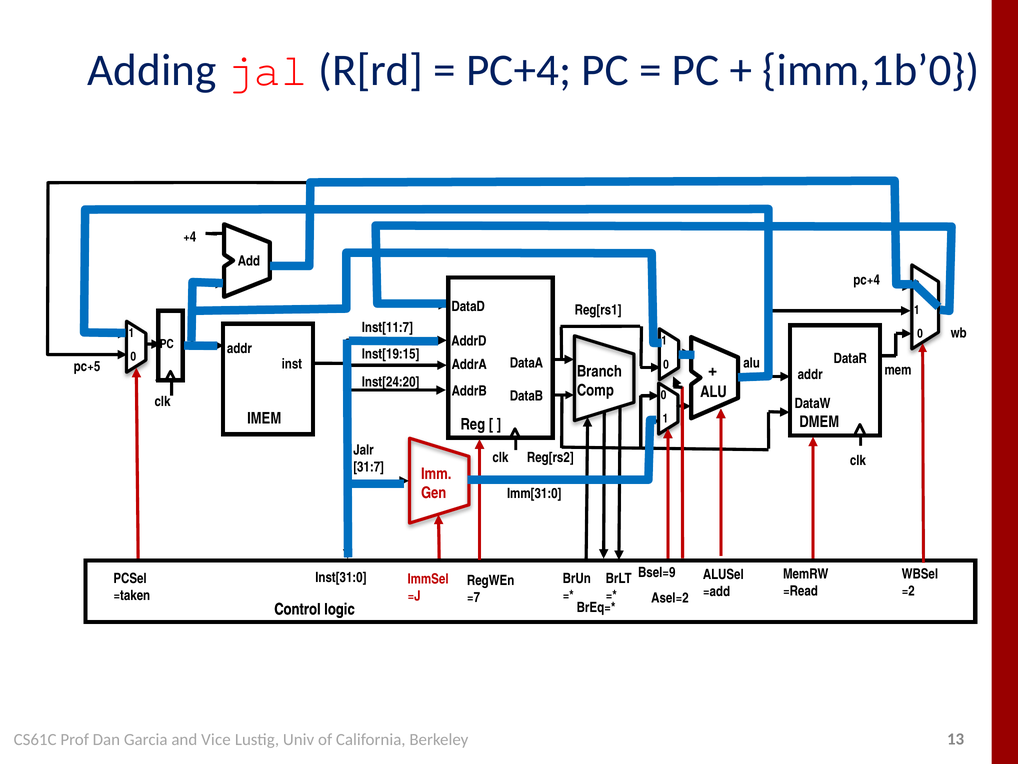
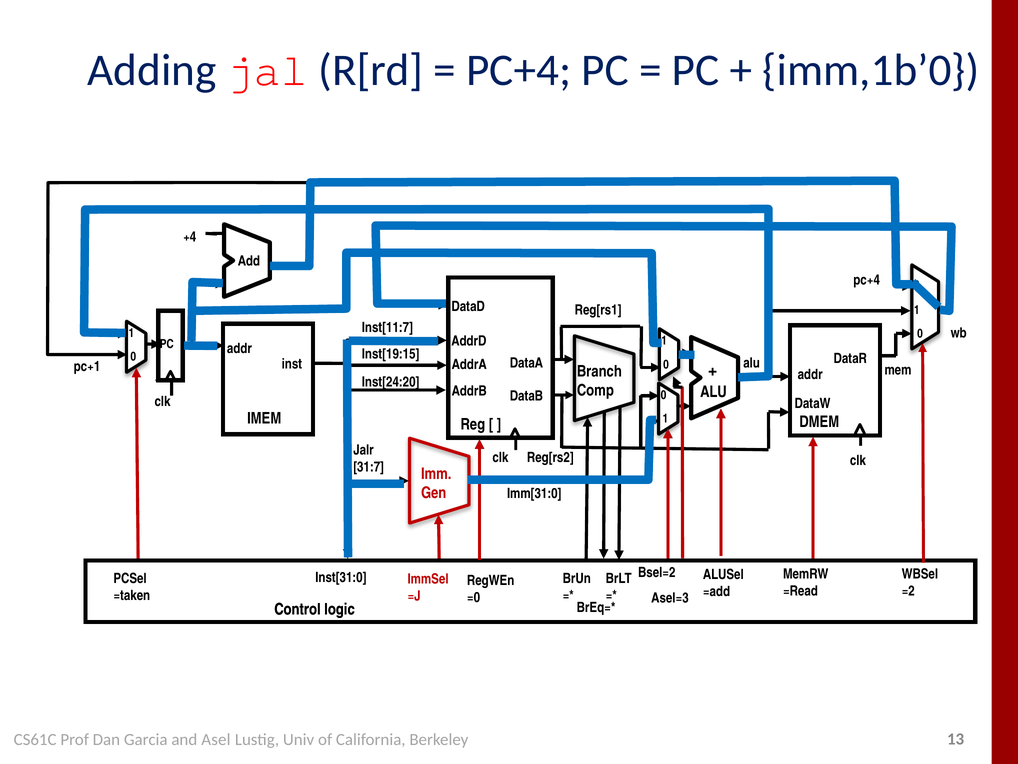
pc+5: pc+5 -> pc+1 (87, 366)
Bsel=9: Bsel=9 -> Bsel=2 (657, 572)
=7: =7 -> =0 (474, 597)
Asel=2: Asel=2 -> Asel=3 (670, 598)
Vice: Vice -> Asel (216, 739)
